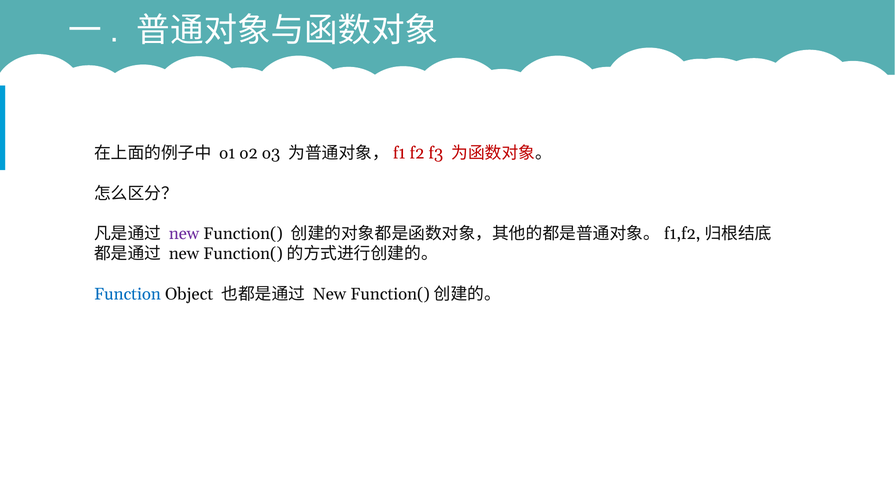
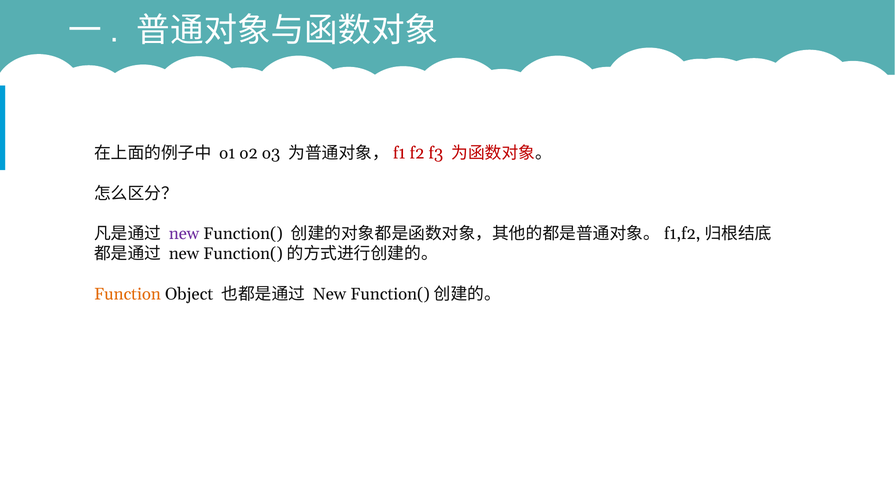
Function colour: blue -> orange (127, 294)
